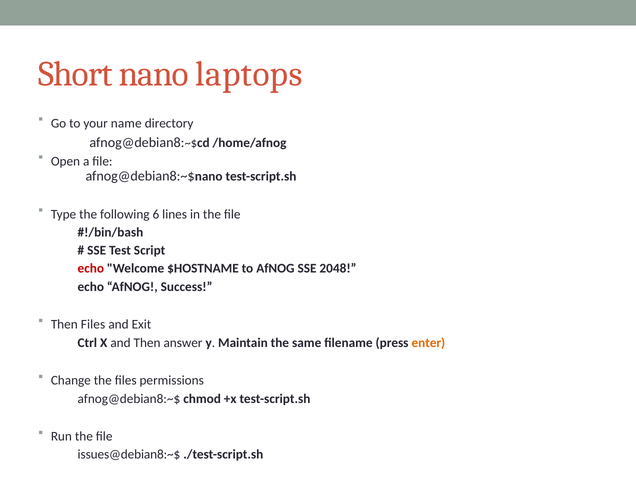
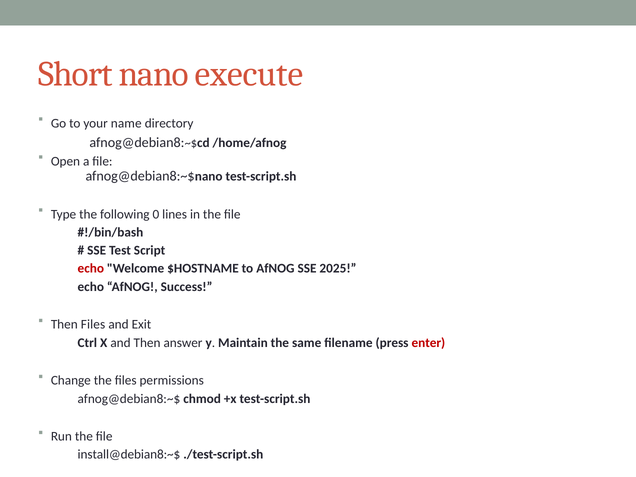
laptops: laptops -> execute (249, 74)
6: 6 -> 0 (156, 214)
2048: 2048 -> 2025 (338, 269)
enter colour: orange -> red (428, 343)
issues@debian8:~$: issues@debian8:~$ -> install@debian8:~$ (129, 455)
